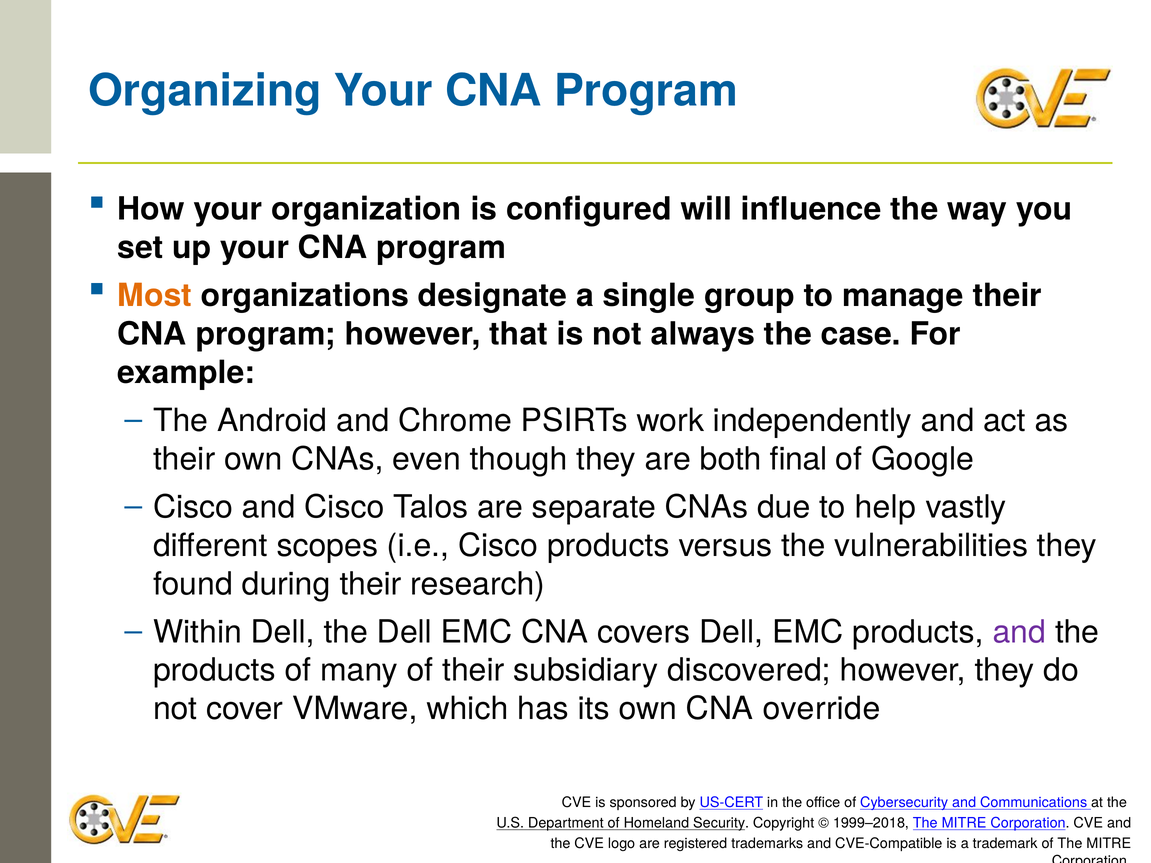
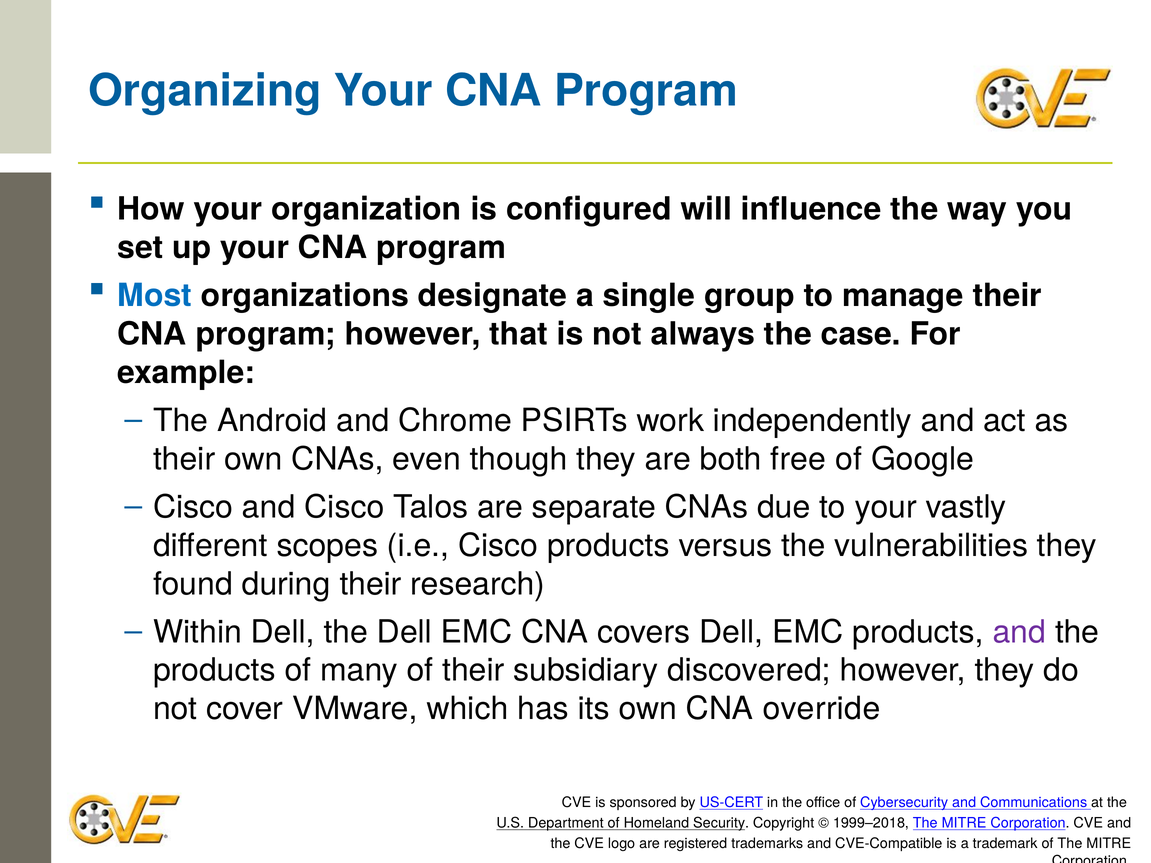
Most colour: orange -> blue (155, 296)
final: final -> free (798, 459)
to help: help -> your (886, 507)
